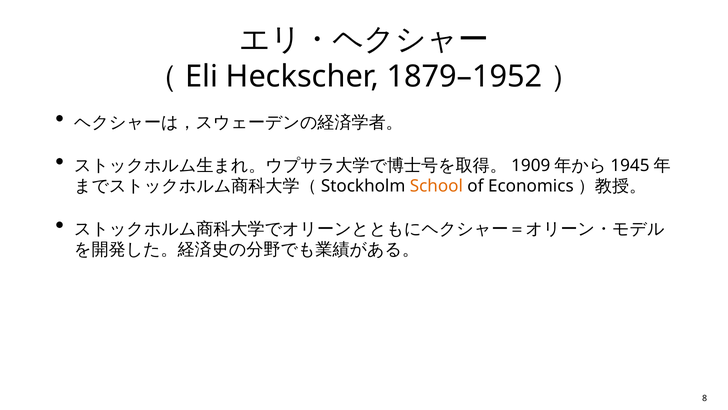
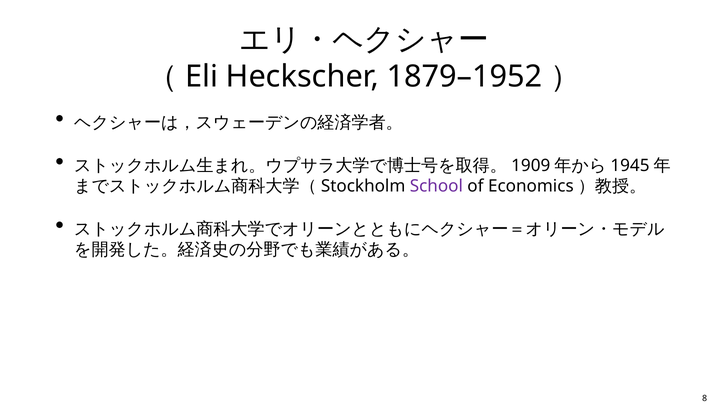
School colour: orange -> purple (436, 186)
